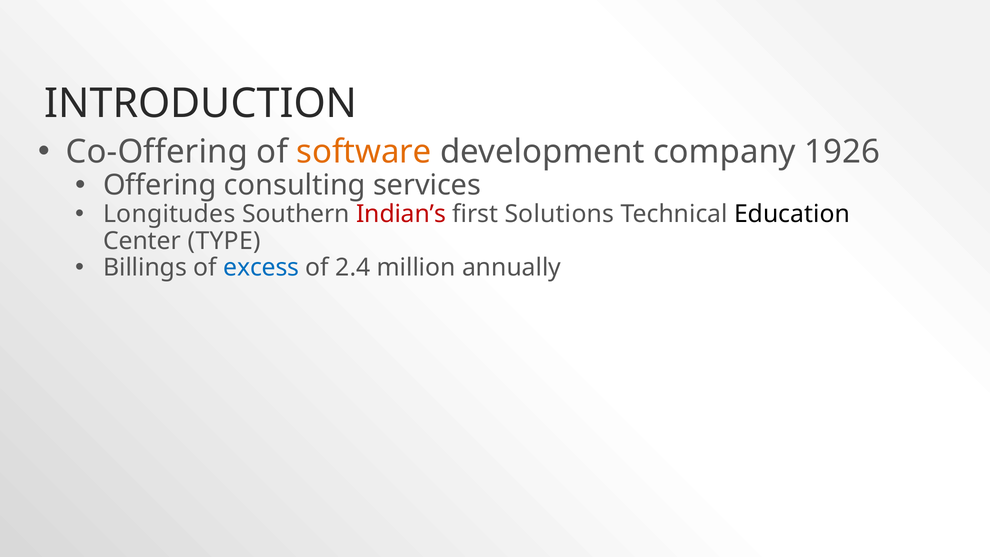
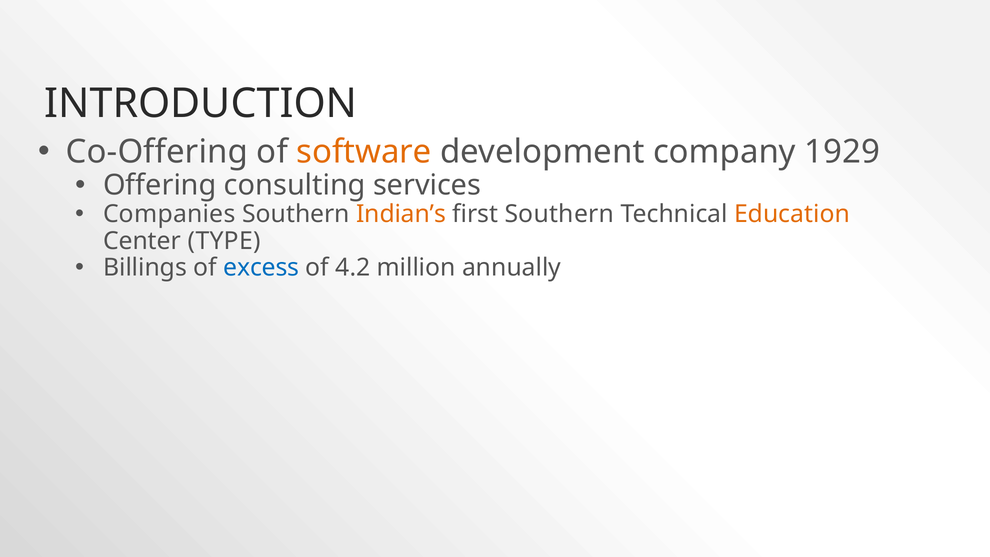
1926: 1926 -> 1929 (842, 152)
Longitudes: Longitudes -> Companies (169, 214)
Indian’s colour: red -> orange (401, 214)
first Solutions: Solutions -> Southern (559, 214)
Education colour: black -> orange (792, 214)
2.4: 2.4 -> 4.2 (353, 268)
